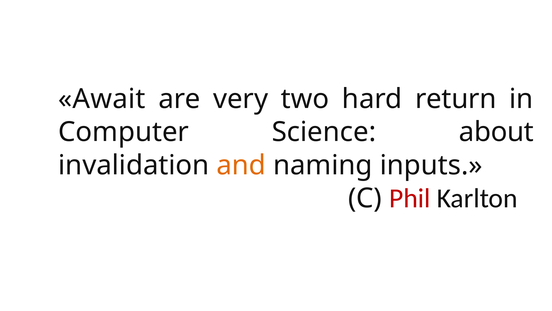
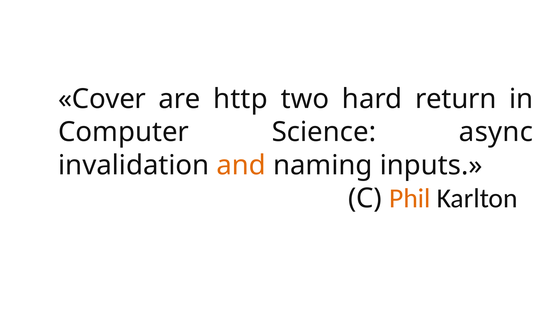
Await: Await -> Cover (102, 99)
very: very -> http (240, 99)
about: about -> async (496, 132)
Phil colour: red -> orange (410, 198)
